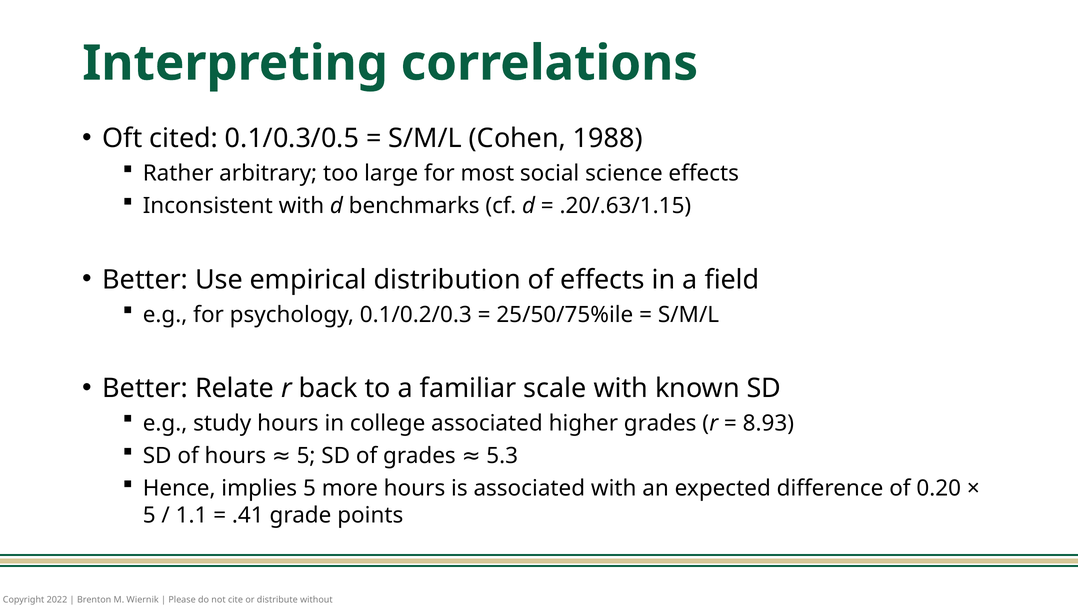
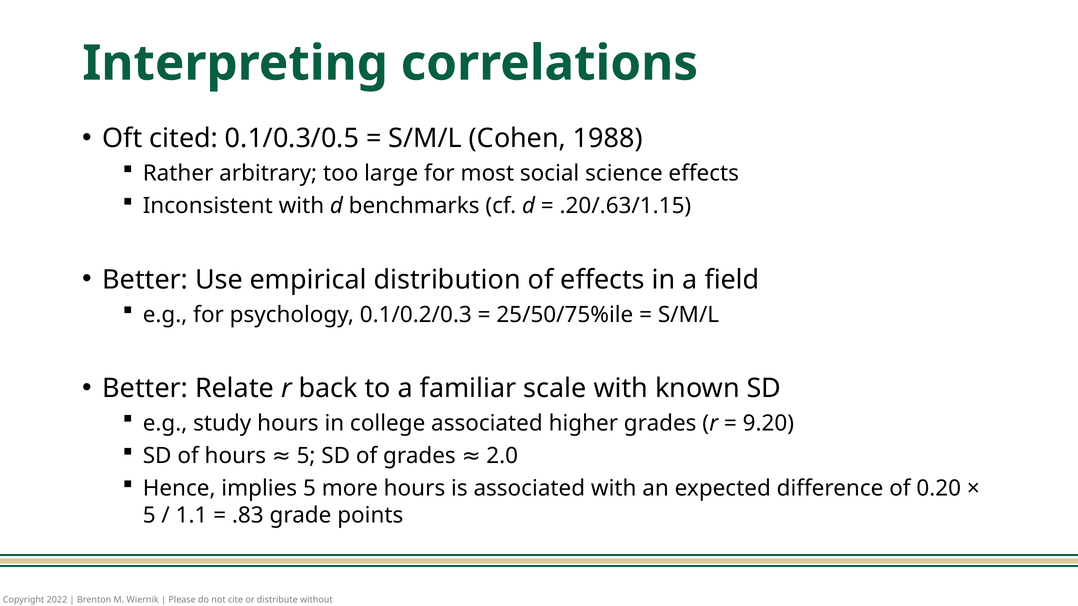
8.93: 8.93 -> 9.20 (768, 424)
5.3: 5.3 -> 2.0 (502, 456)
.41: .41 -> .83 (248, 516)
